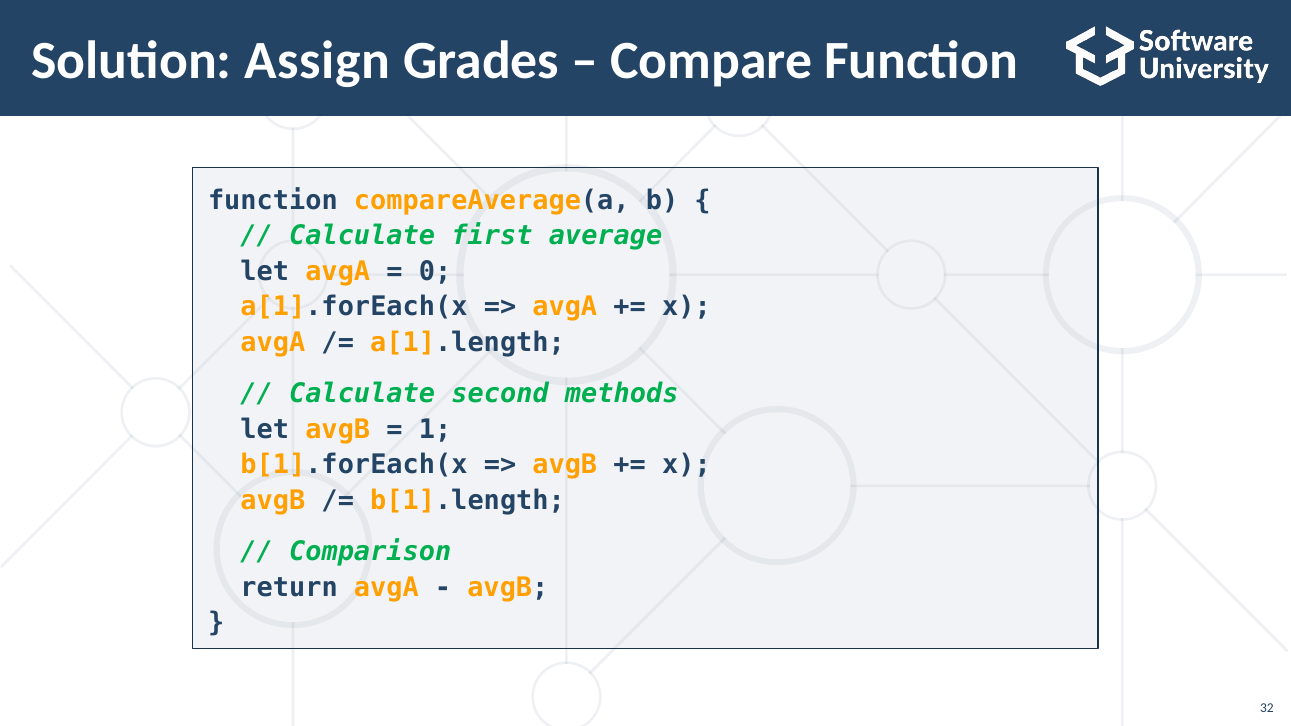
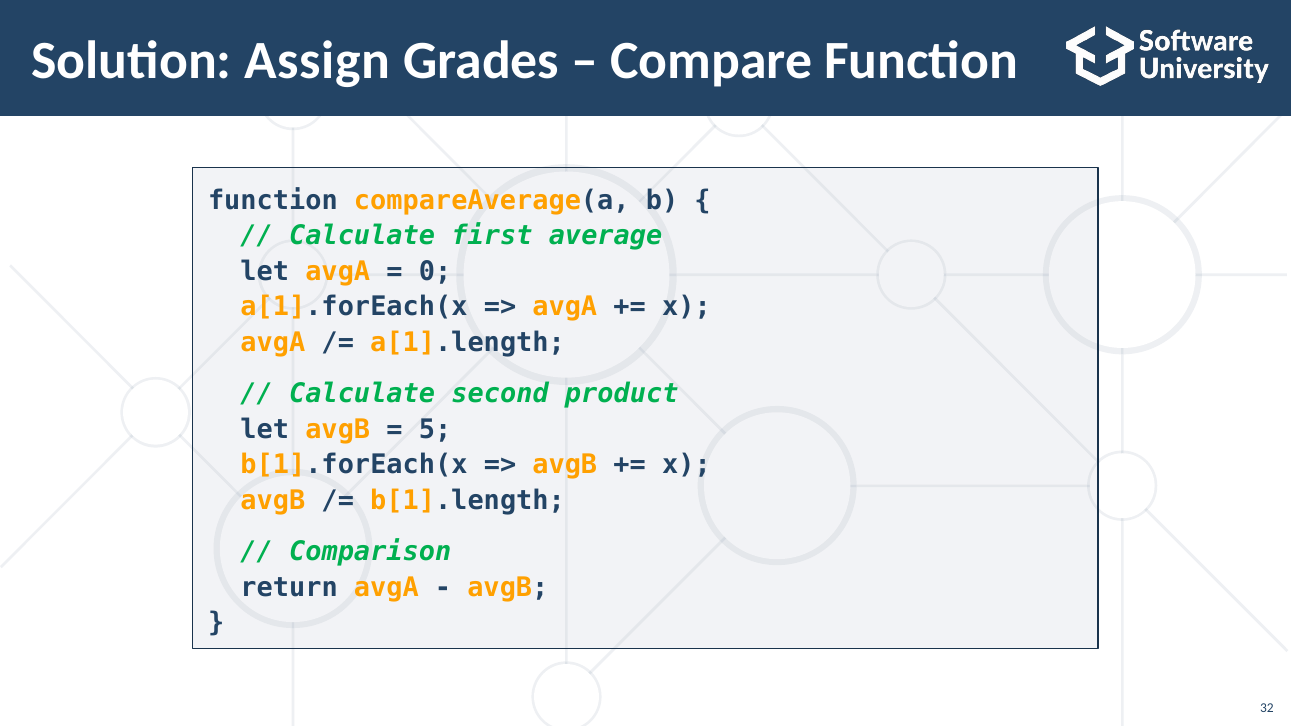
methods: methods -> product (622, 394)
1: 1 -> 5 (435, 429)
